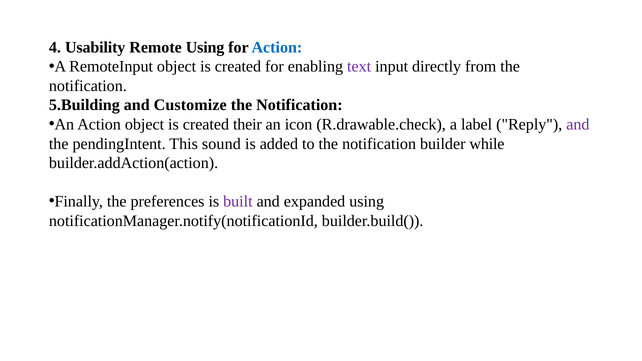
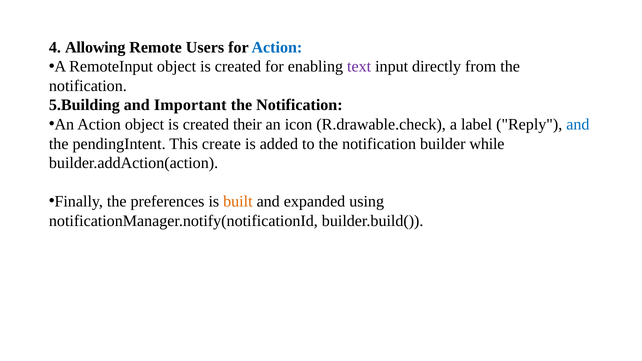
Usability: Usability -> Allowing (95, 47)
Remote Using: Using -> Users (205, 47)
Customize: Customize -> Important (190, 105)
and colour: purple -> blue (578, 124)
sound: sound -> create (221, 144)
built colour: purple -> orange (238, 202)
